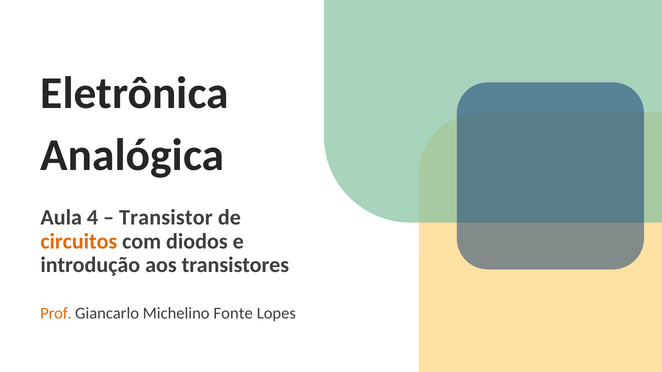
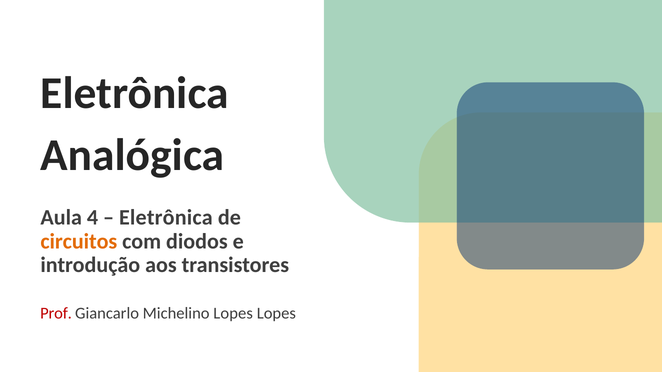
Transistor: Transistor -> Eletrônica (166, 218)
Prof colour: orange -> red (56, 314)
Michelino Fonte: Fonte -> Lopes (233, 314)
